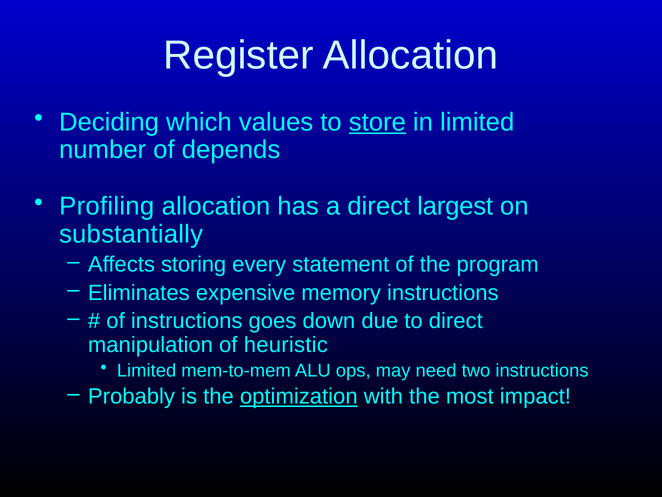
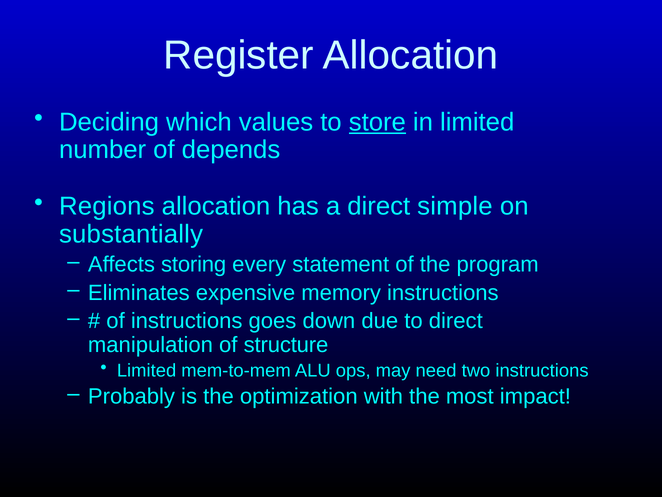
Profiling: Profiling -> Regions (107, 206)
largest: largest -> simple (455, 206)
heuristic: heuristic -> structure (286, 345)
optimization underline: present -> none (299, 396)
